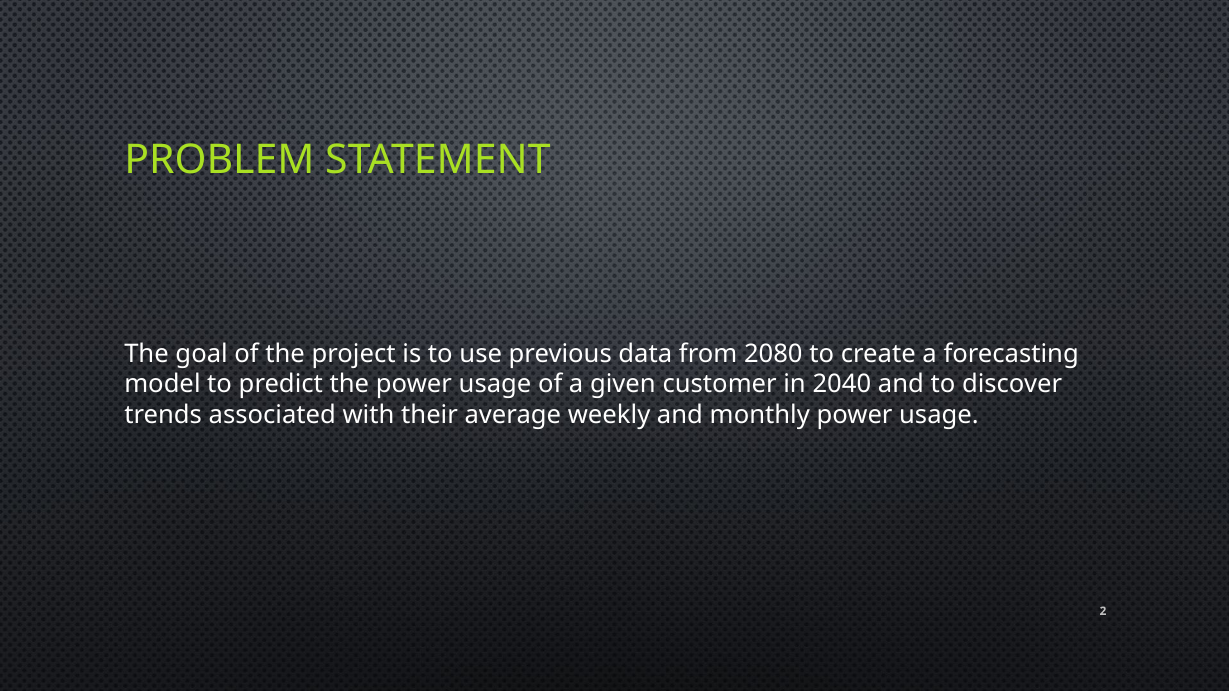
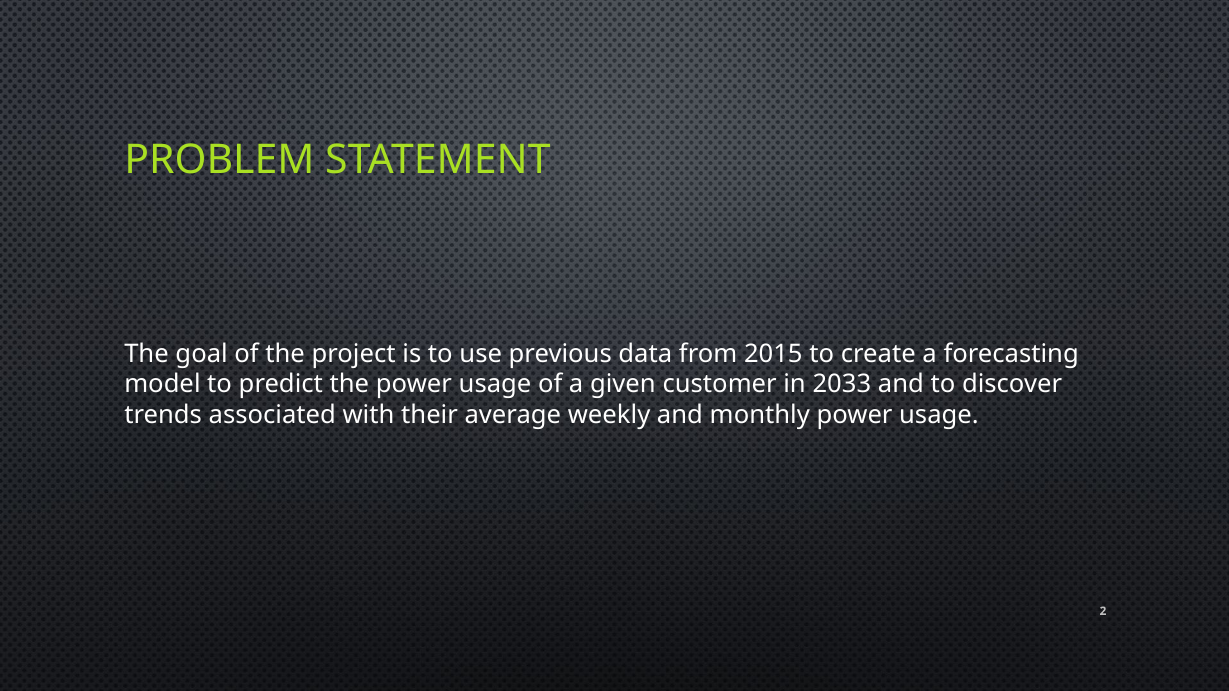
2080: 2080 -> 2015 (773, 354)
2040: 2040 -> 2033 (842, 385)
